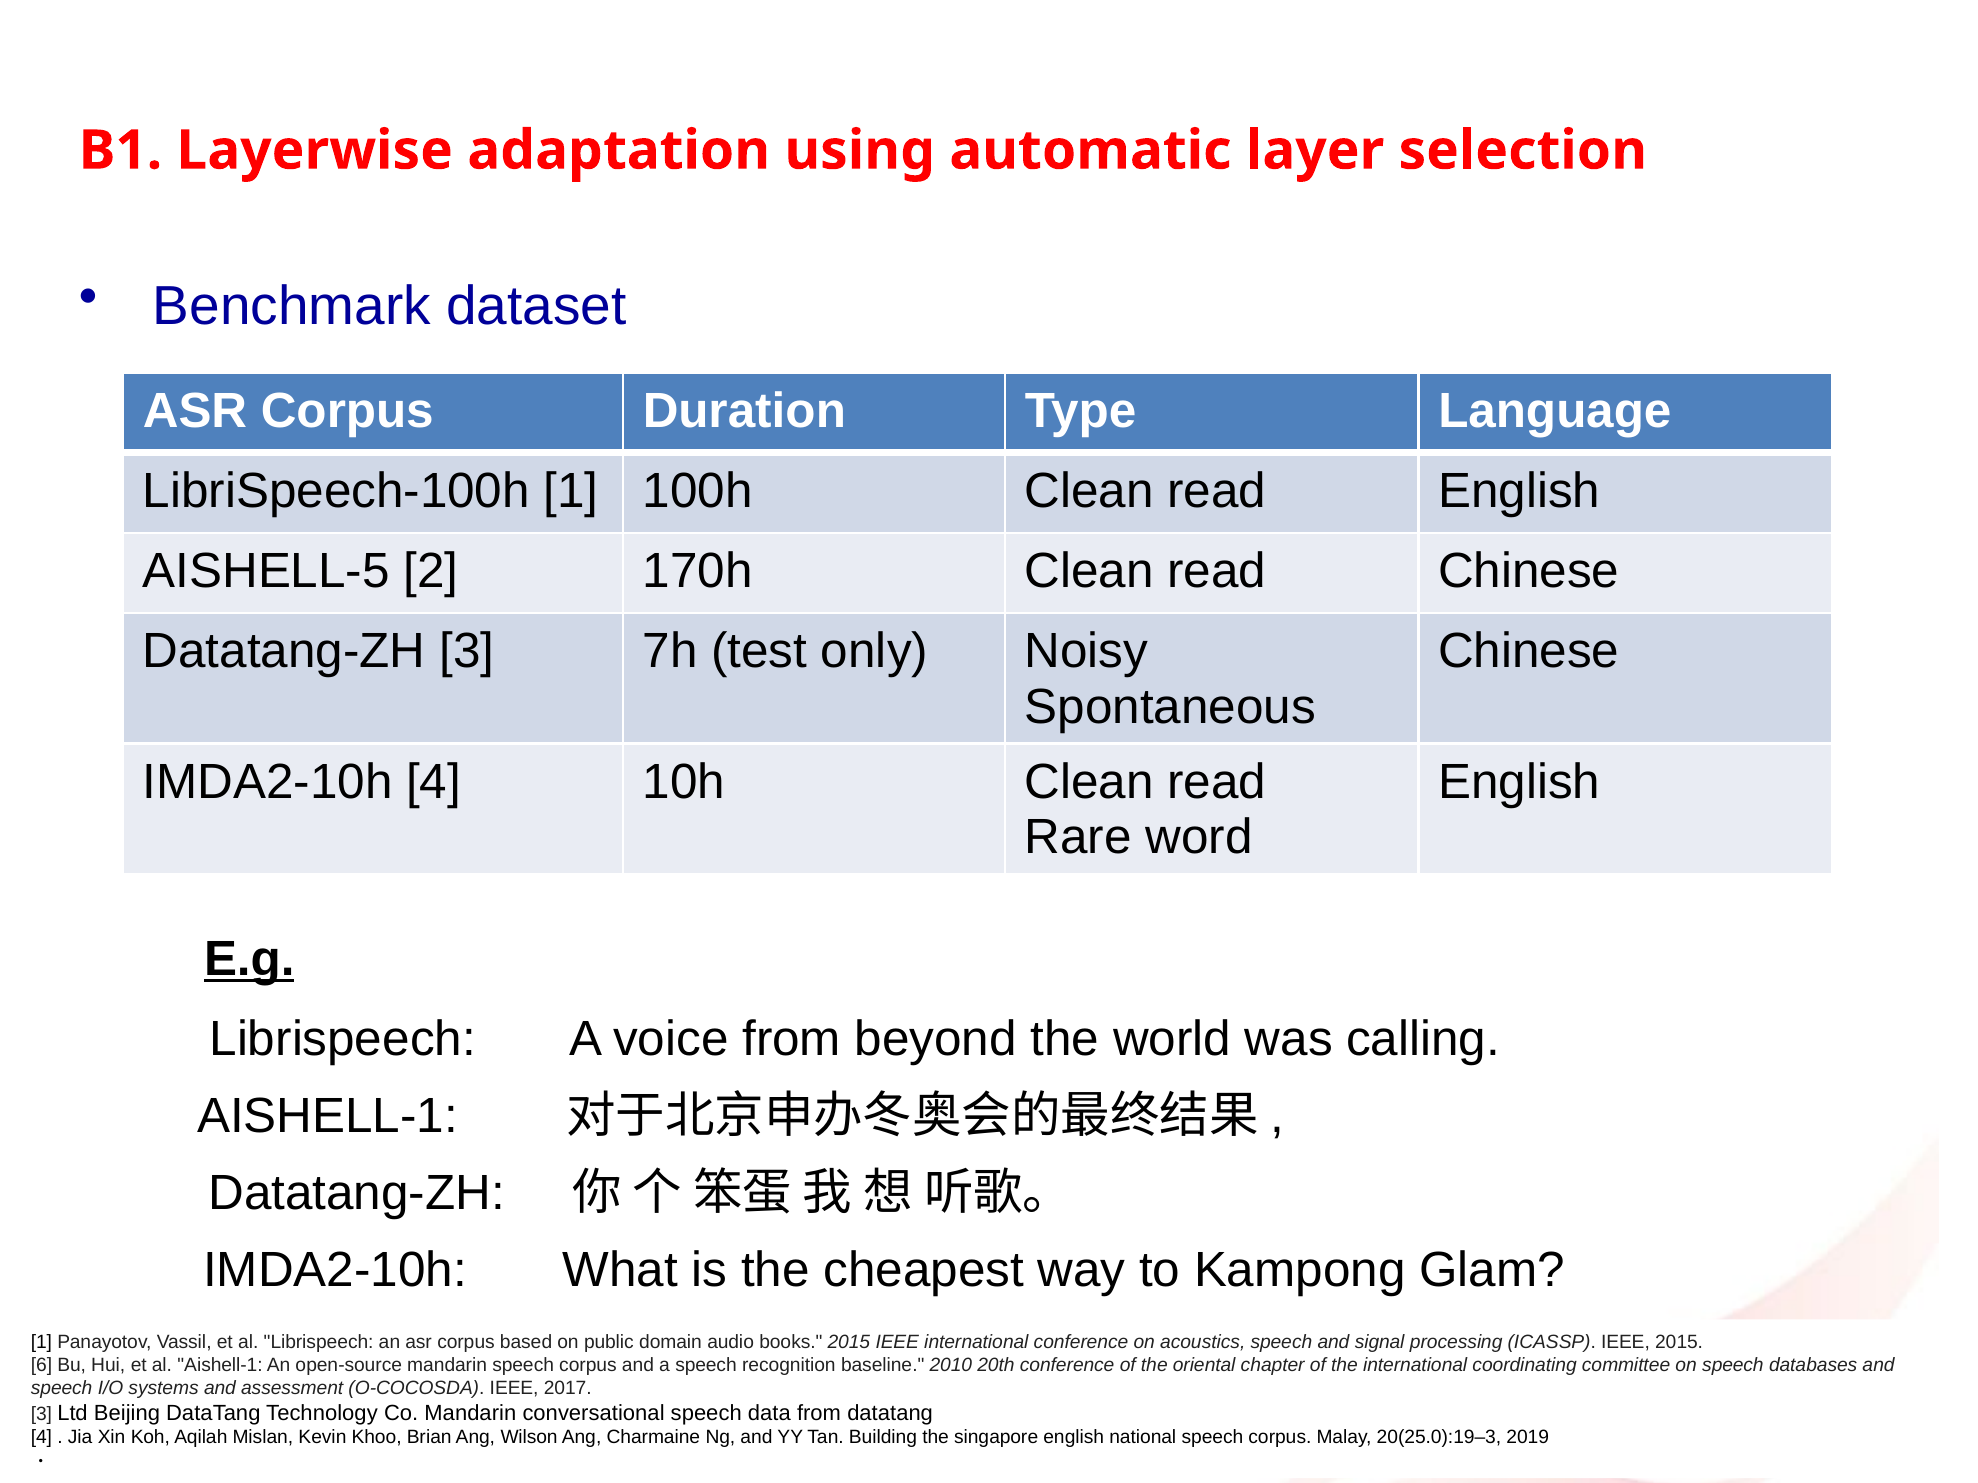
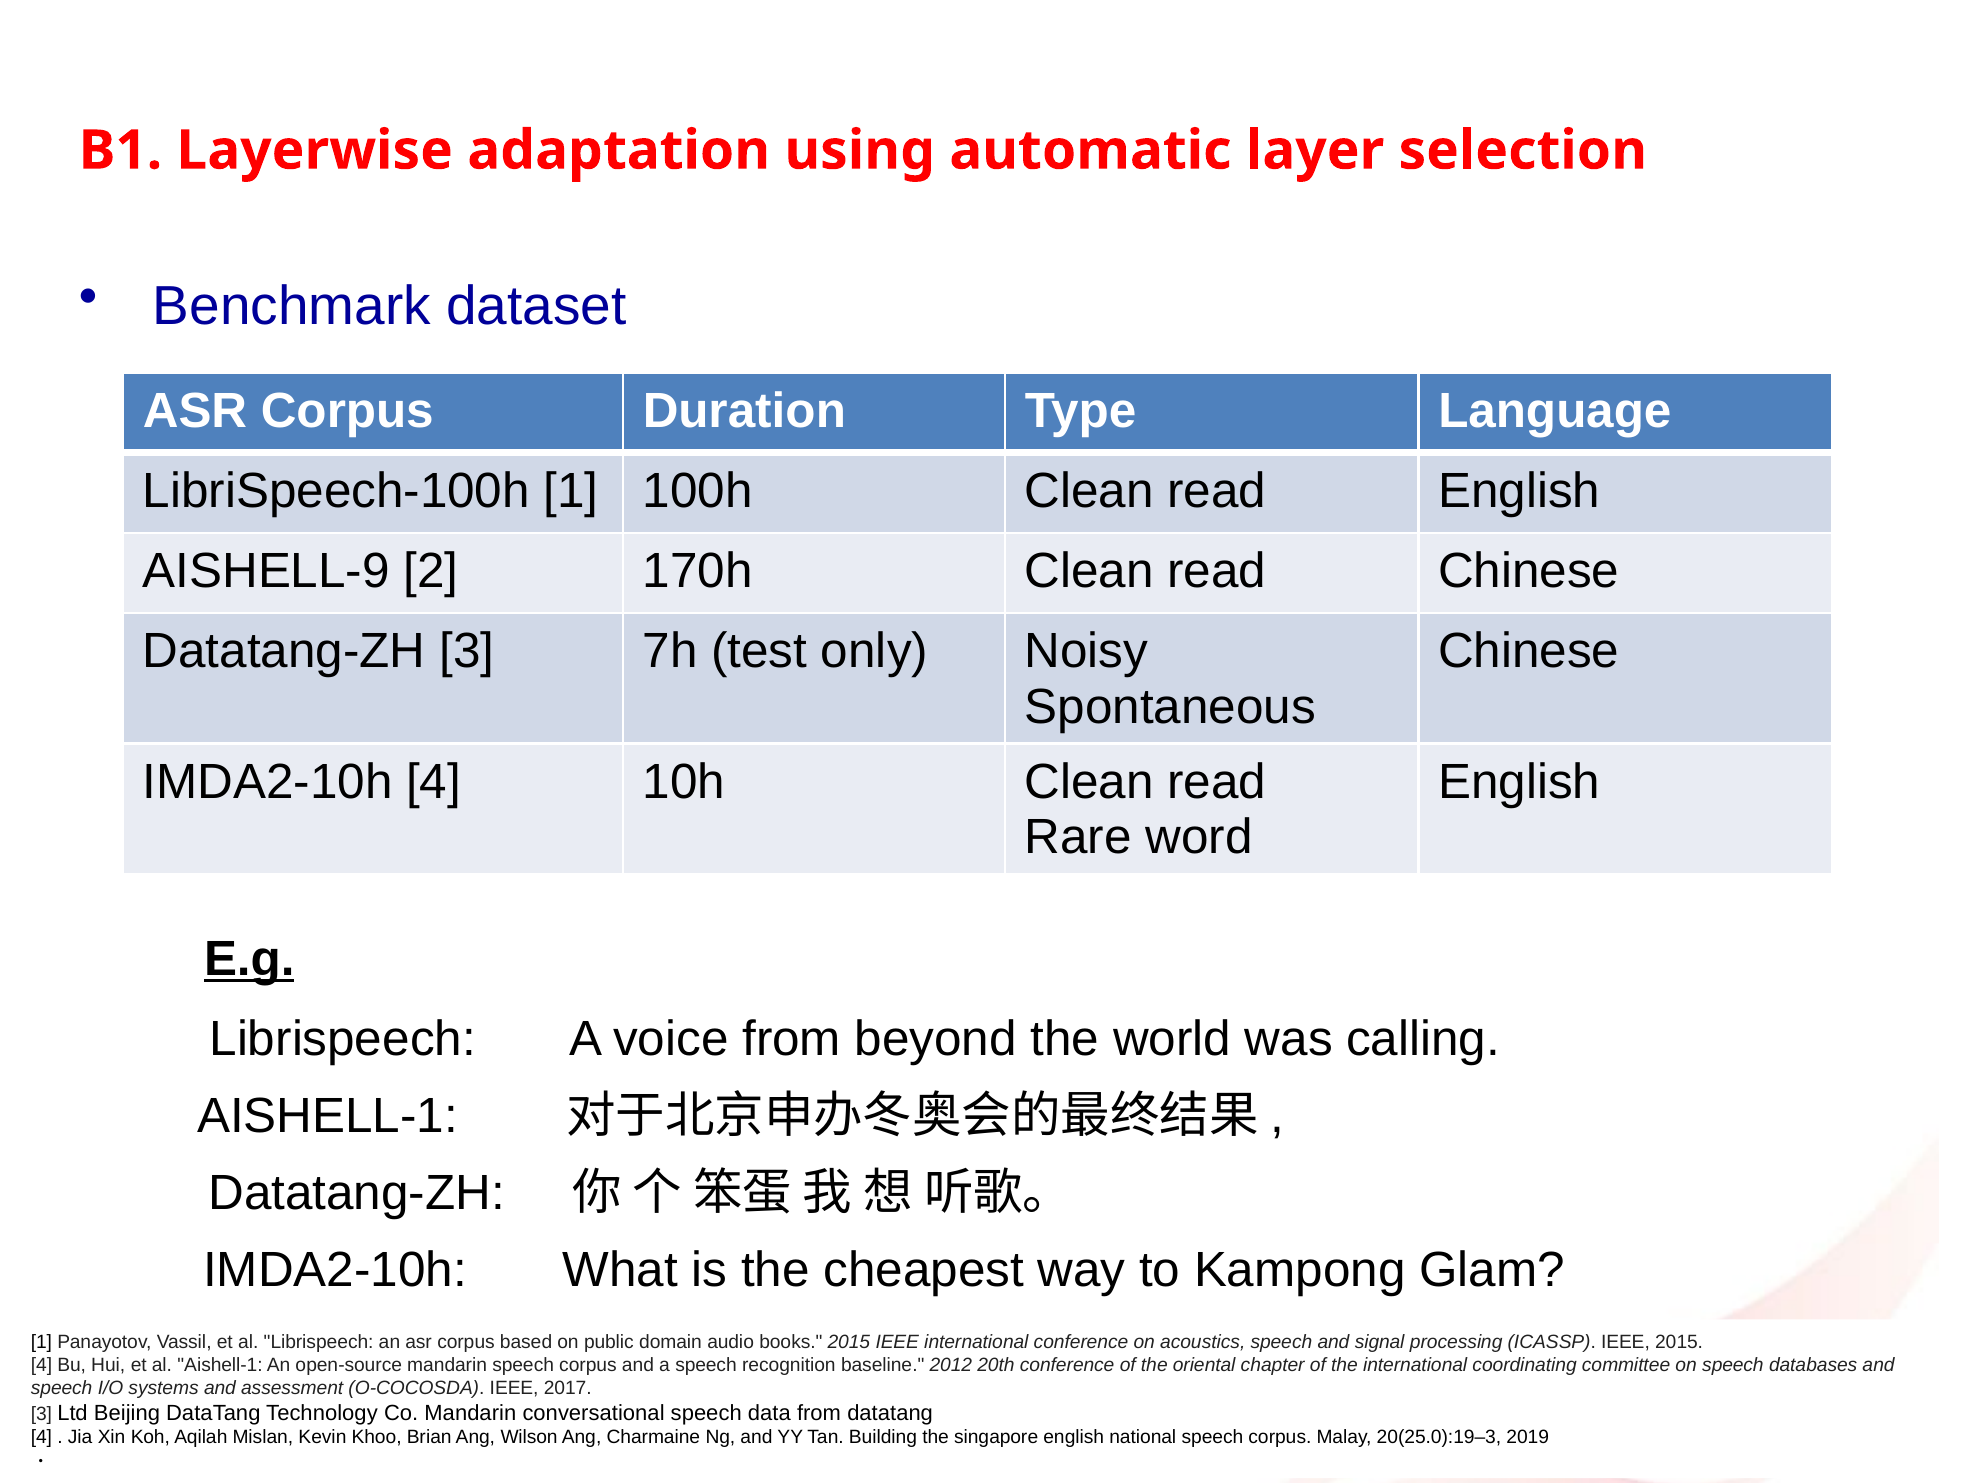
AISHELL-5: AISHELL-5 -> AISHELL-9 (266, 571)
6: 6 -> 4 (42, 1366)
2010: 2010 -> 2012 (951, 1366)
